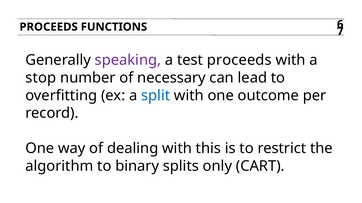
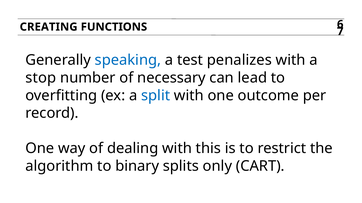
PROCEEDS: PROCEEDS -> CREATING (49, 27)
speaking colour: purple -> blue (128, 60)
test proceeds: proceeds -> penalizes (239, 60)
